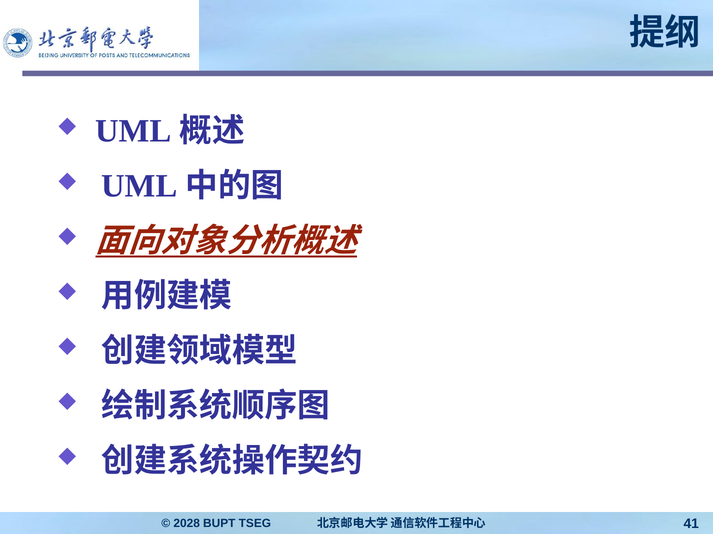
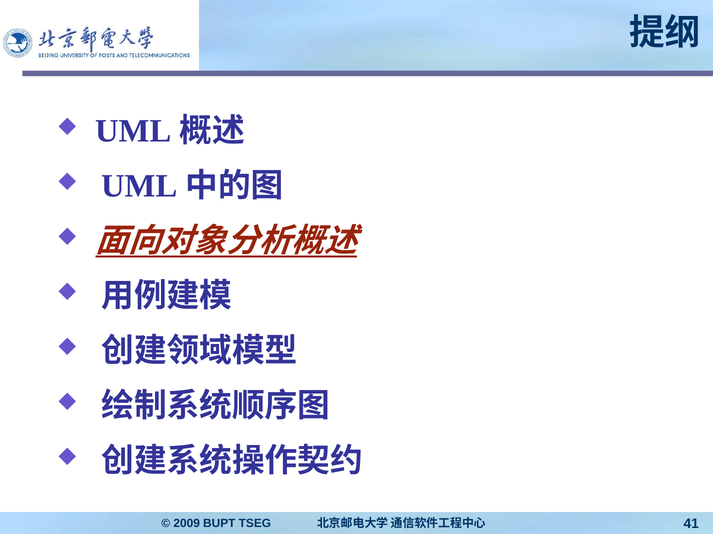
2028: 2028 -> 2009 (187, 524)
